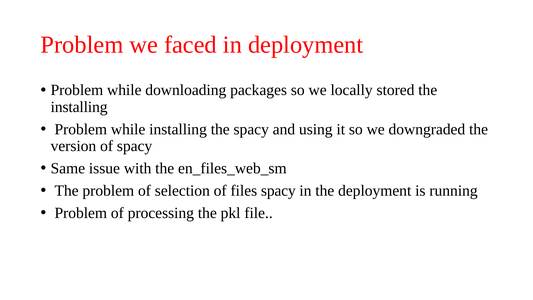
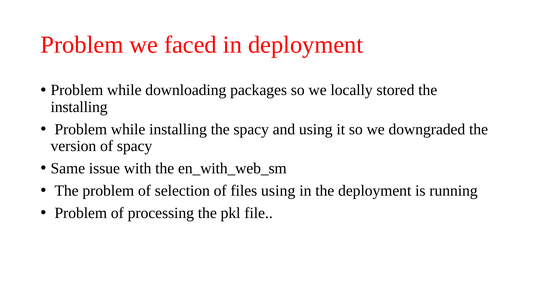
en_files_web_sm: en_files_web_sm -> en_with_web_sm (232, 168)
files spacy: spacy -> using (278, 191)
